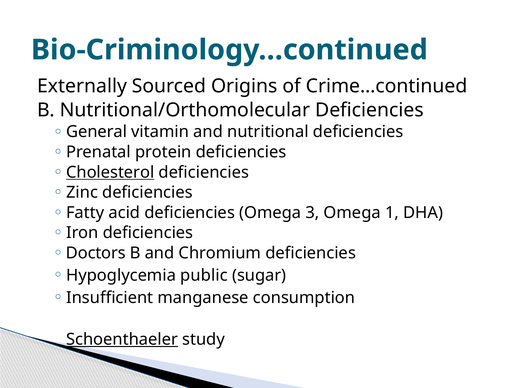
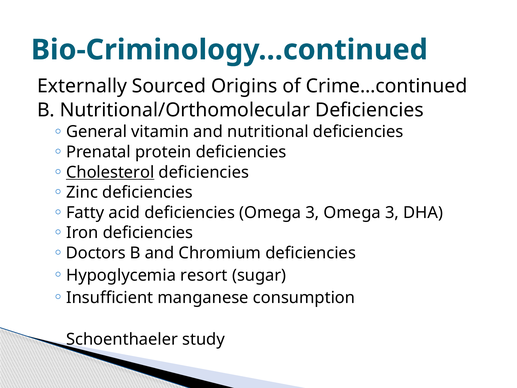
3 Omega 1: 1 -> 3 (392, 212)
public: public -> resort (204, 275)
Schoenthaeler underline: present -> none (122, 339)
